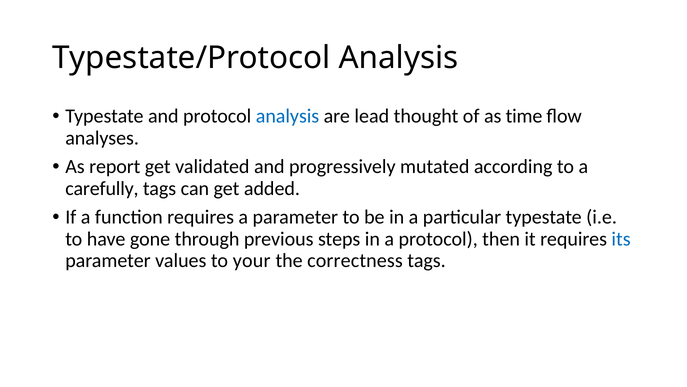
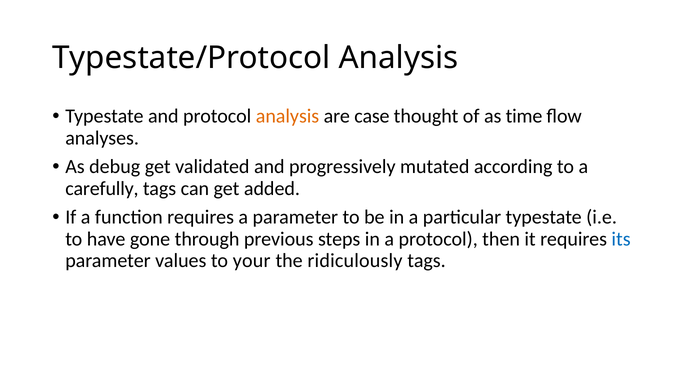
analysis colour: blue -> orange (288, 116)
lead: lead -> case (372, 116)
report: report -> debug (115, 167)
correctness: correctness -> ridiculously (355, 260)
